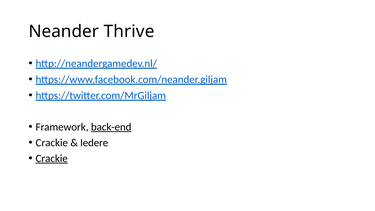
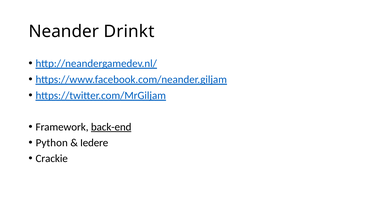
Thrive: Thrive -> Drinkt (129, 32)
Crackie: Crackie -> Python (52, 143)
Crackie underline: present -> none (52, 158)
